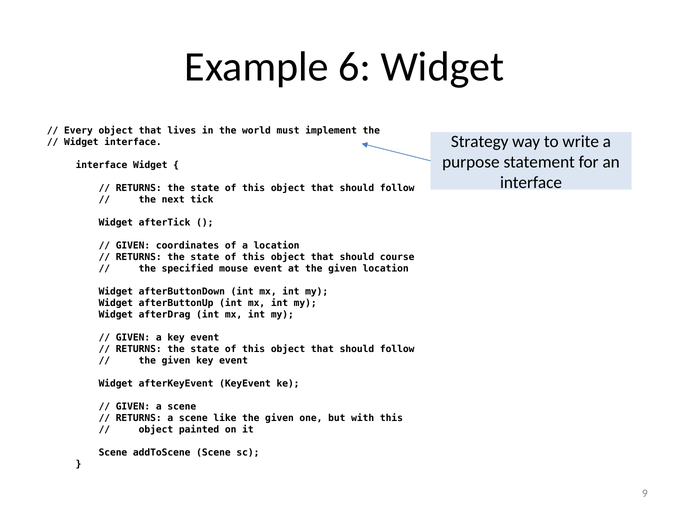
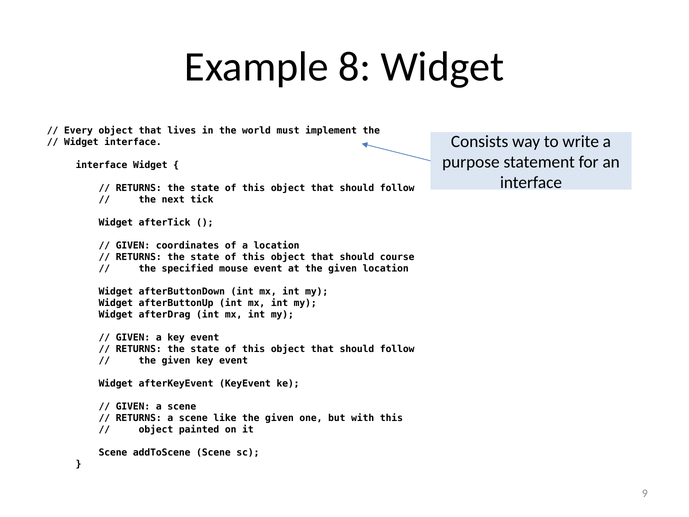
6: 6 -> 8 (355, 67)
Strategy: Strategy -> Consists (480, 141)
